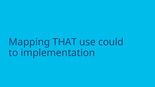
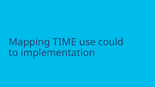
THAT: THAT -> TIME (65, 42)
